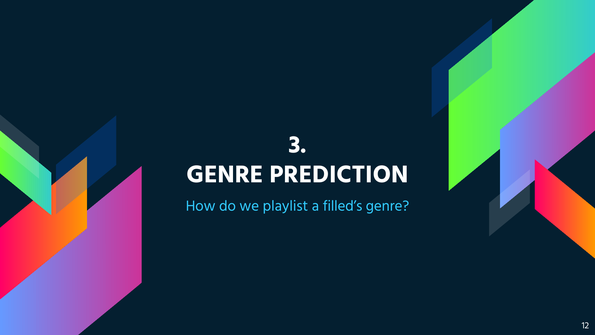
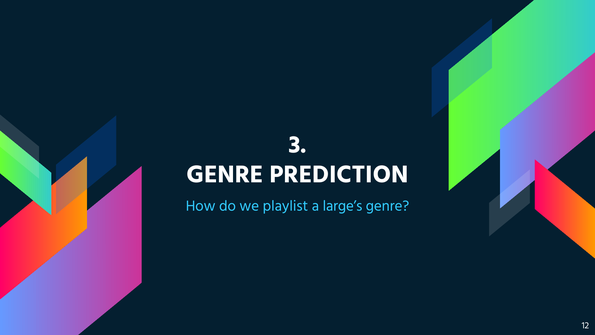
filled’s: filled’s -> large’s (343, 206)
